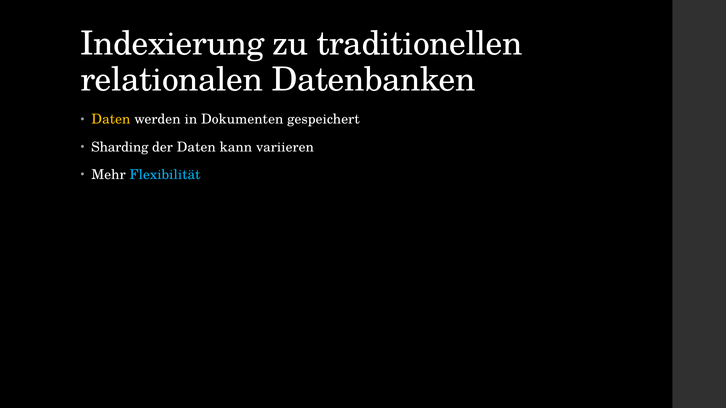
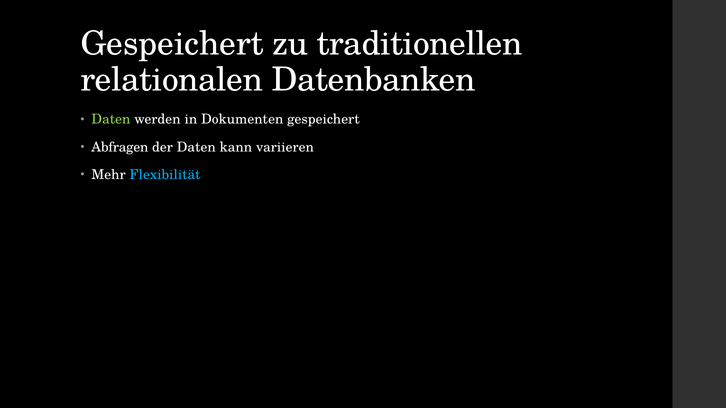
Indexierung: Indexierung -> Gespeichert (172, 44)
Daten colour: yellow -> light green (111, 120)
Sharding: Sharding -> Abfragen (120, 147)
